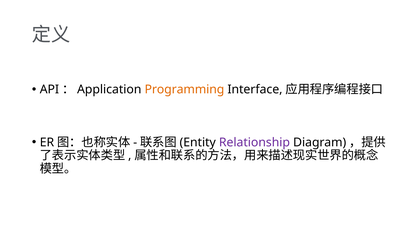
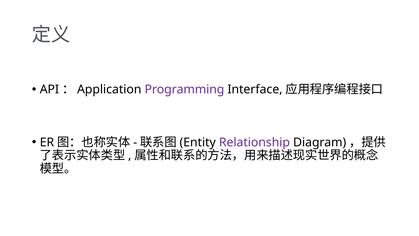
Programming colour: orange -> purple (184, 89)
